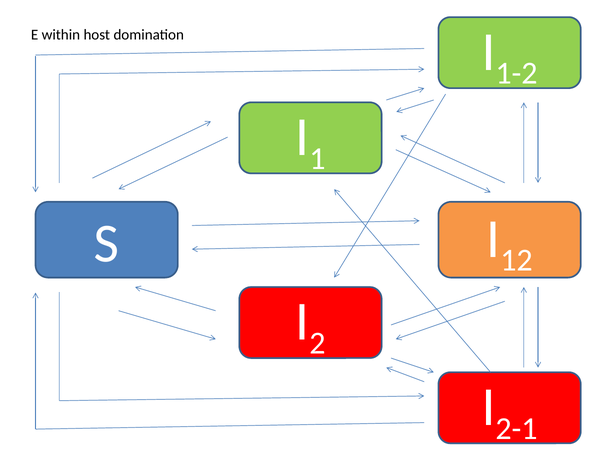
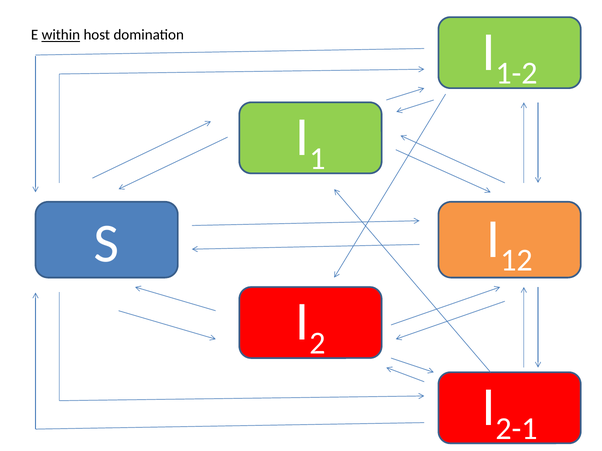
within underline: none -> present (61, 35)
